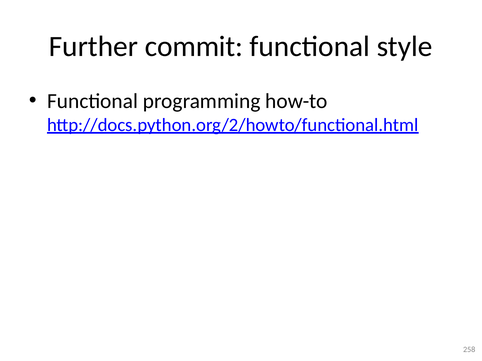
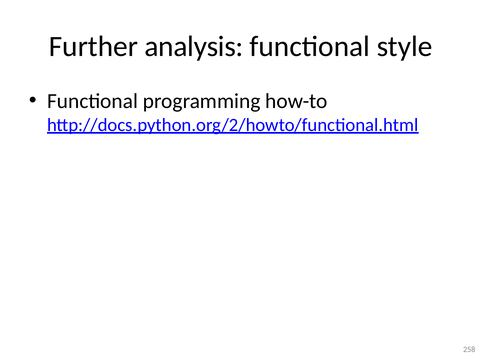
commit: commit -> analysis (194, 47)
